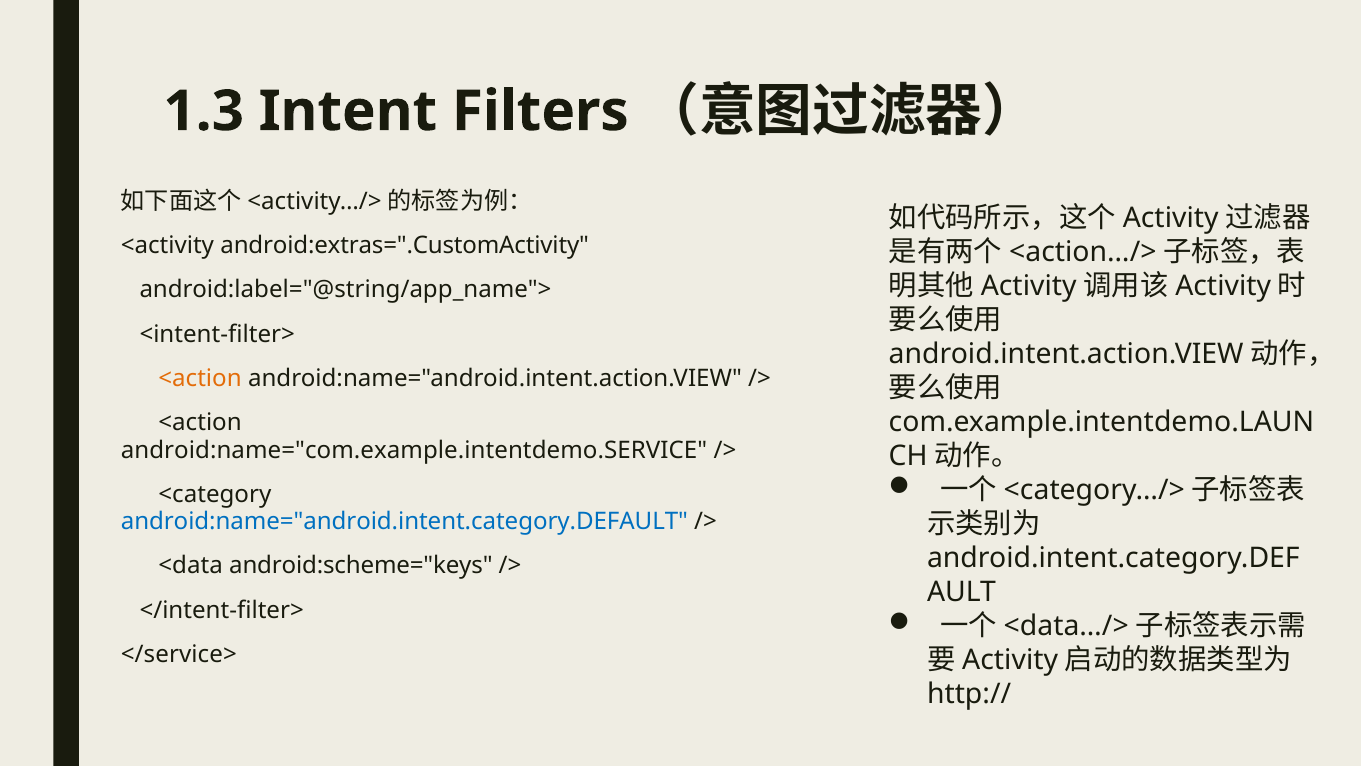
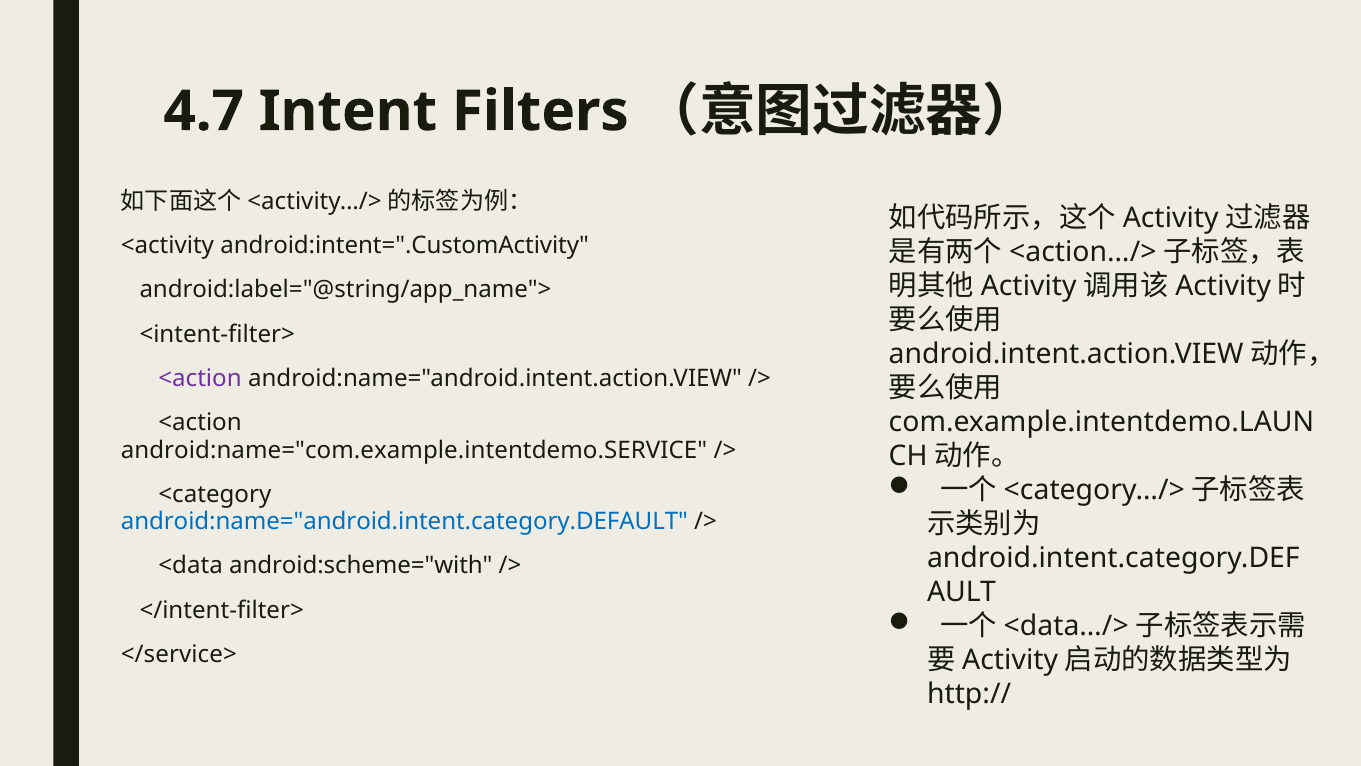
1.3: 1.3 -> 4.7 (204, 111)
android:extras=".CustomActivity: android:extras=".CustomActivity -> android:intent=".CustomActivity (405, 246)
<action colour: orange -> purple (200, 378)
android:scheme="keys: android:scheme="keys -> android:scheme="with (361, 566)
